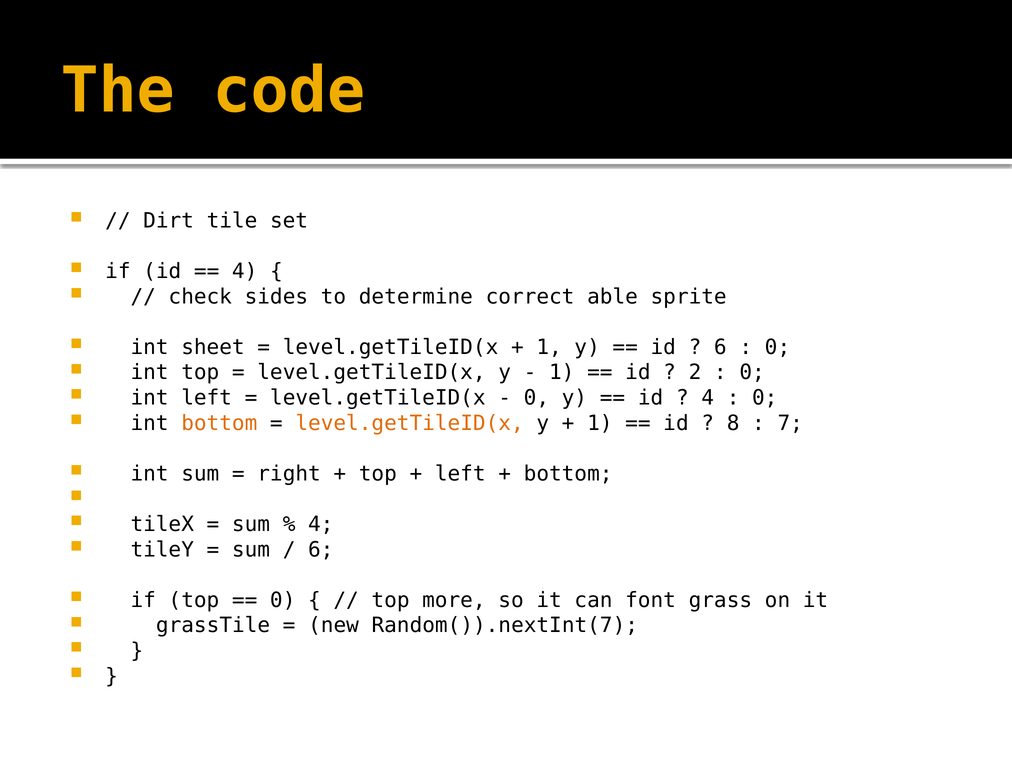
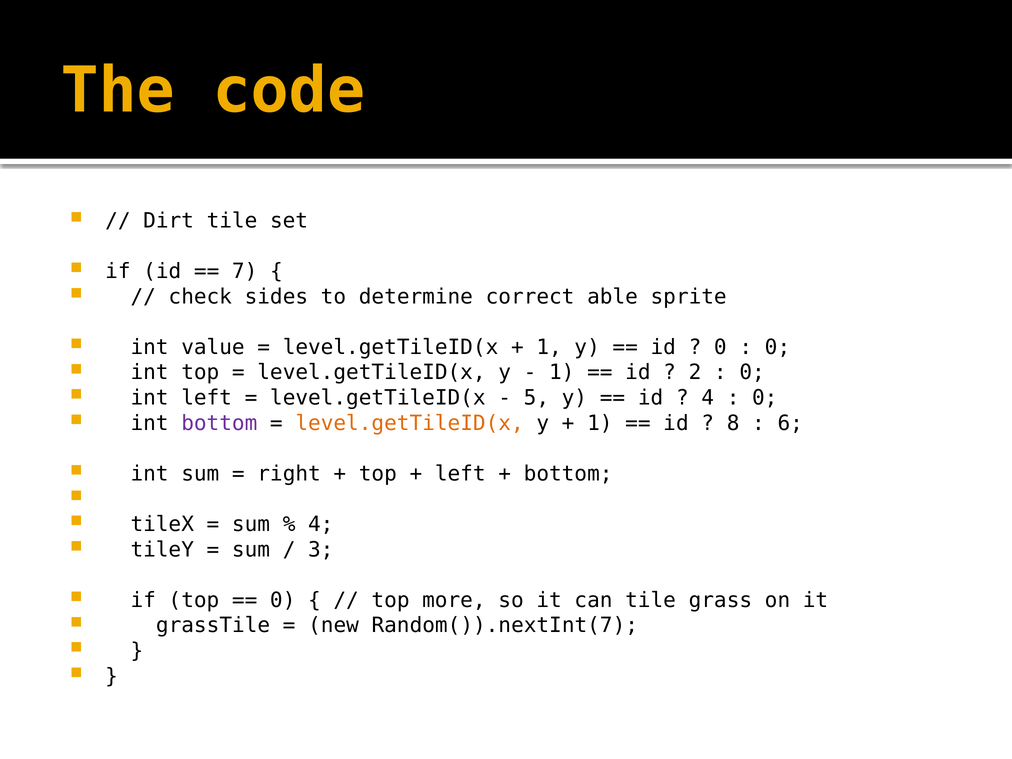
4: 4 -> 7 (245, 271)
sheet: sheet -> value (213, 347)
6: 6 -> 0 (720, 347)
0: 0 -> 5 (536, 398)
bottom colour: orange -> purple (219, 423)
7: 7 -> 6 (790, 423)
6: 6 -> 3 (321, 550)
can font: font -> tile (651, 600)
